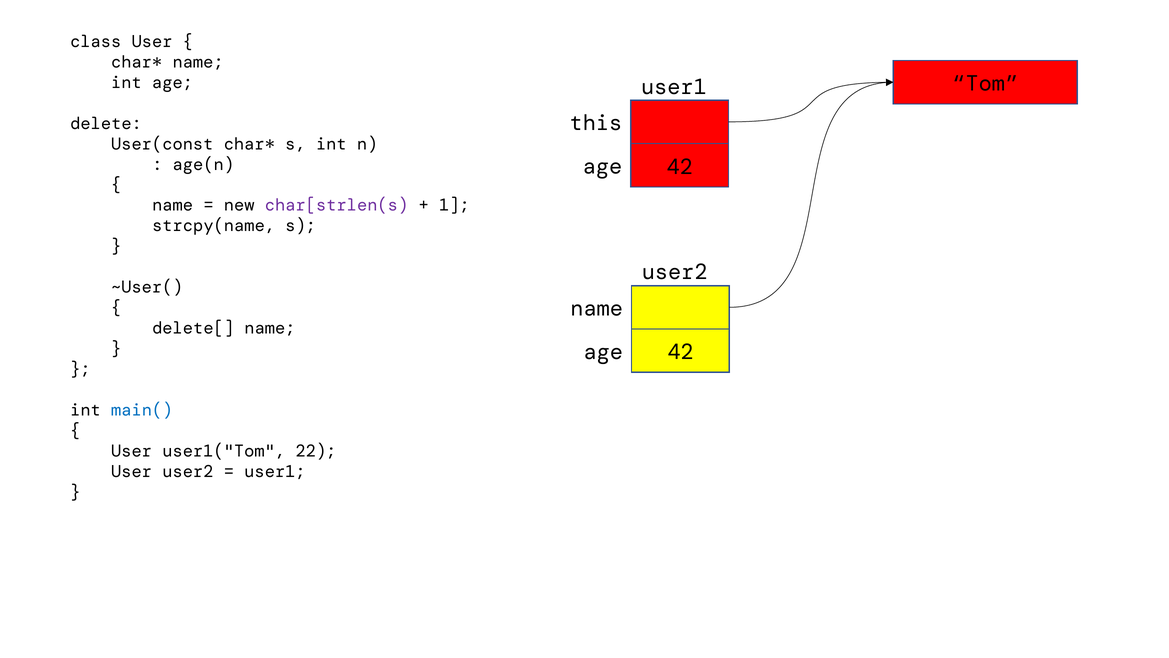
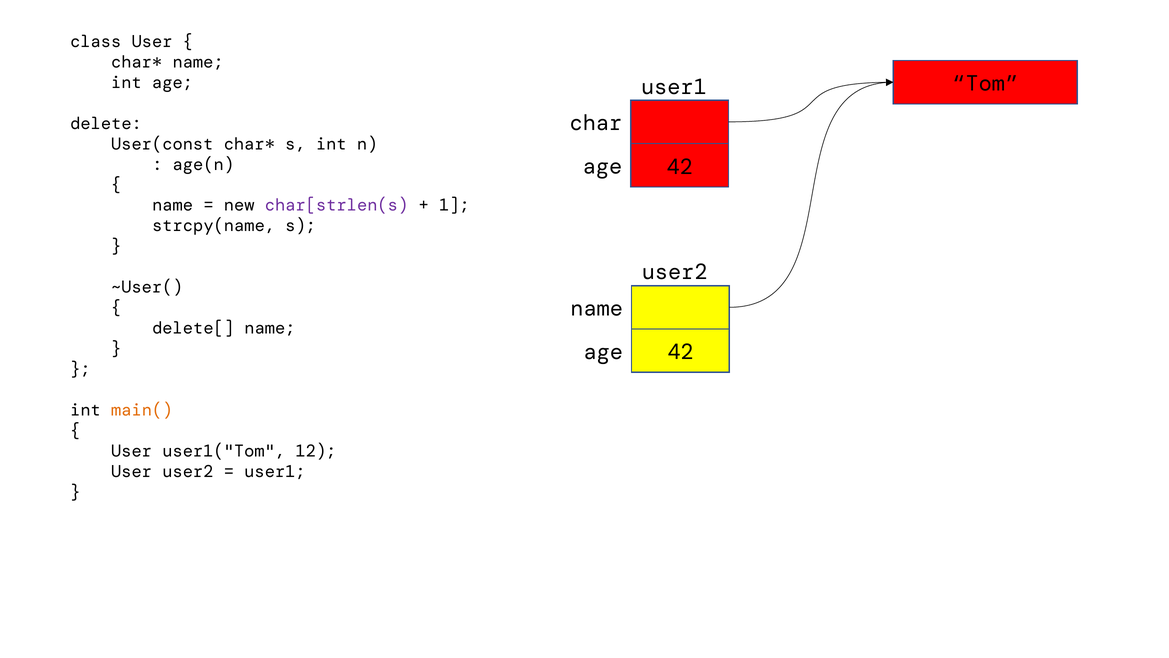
this: this -> char (596, 123)
main( colour: blue -> orange (142, 410)
22: 22 -> 12 (316, 451)
